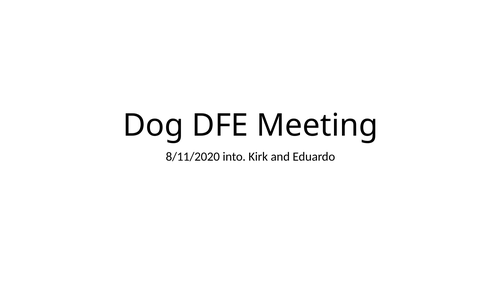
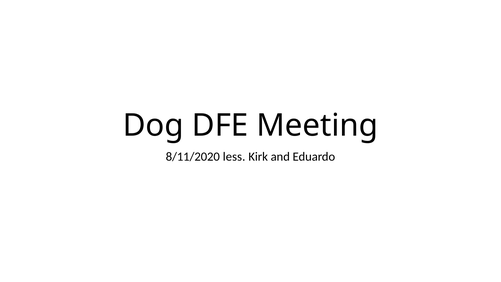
into: into -> less (234, 157)
